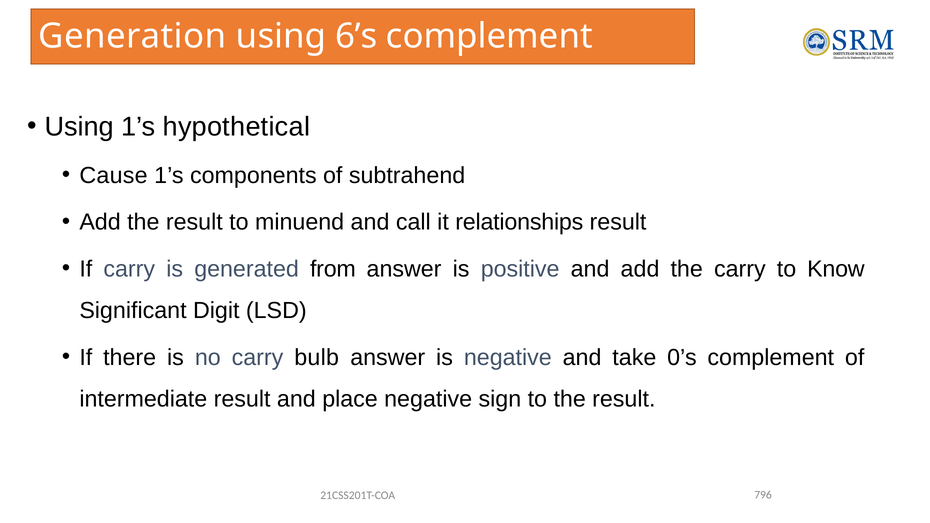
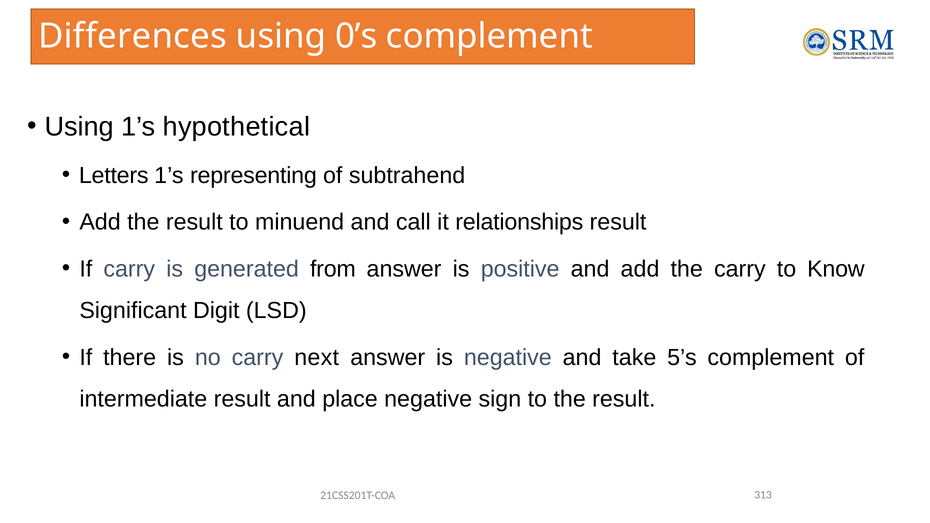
Generation: Generation -> Differences (132, 36)
6’s: 6’s -> 0’s (356, 36)
Cause: Cause -> Letters (114, 176)
components: components -> representing (253, 176)
bulb: bulb -> next (317, 358)
0’s: 0’s -> 5’s (682, 358)
796: 796 -> 313 (763, 495)
